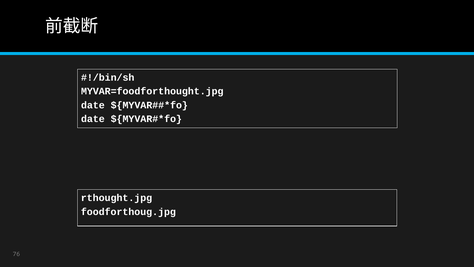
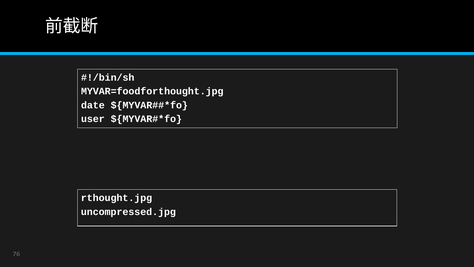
date: date -> user (93, 119)
foodforthoug.jpg: foodforthoug.jpg -> uncompressed.jpg (128, 212)
